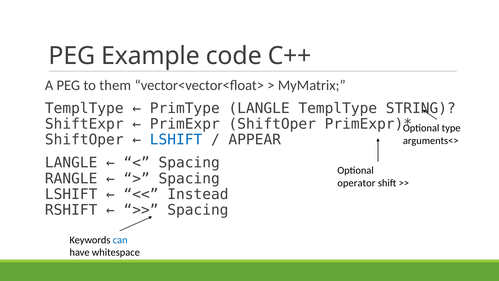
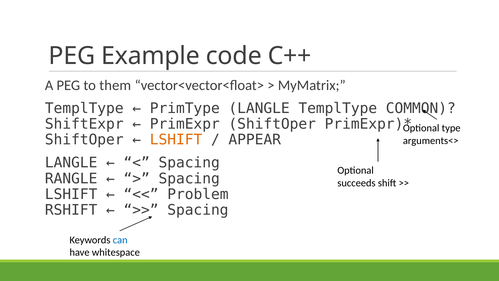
STRING: STRING -> COMMON (421, 108)
LSHIFT colour: blue -> orange (176, 140)
operator: operator -> succeeds (356, 183)
Instead: Instead -> Problem (198, 194)
